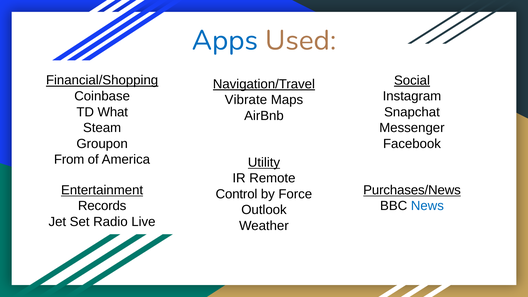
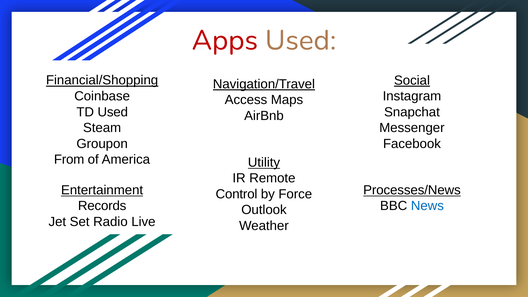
Apps colour: blue -> red (225, 40)
Vibrate: Vibrate -> Access (246, 100)
TD What: What -> Used (113, 112)
Purchases/News: Purchases/News -> Processes/News (412, 190)
